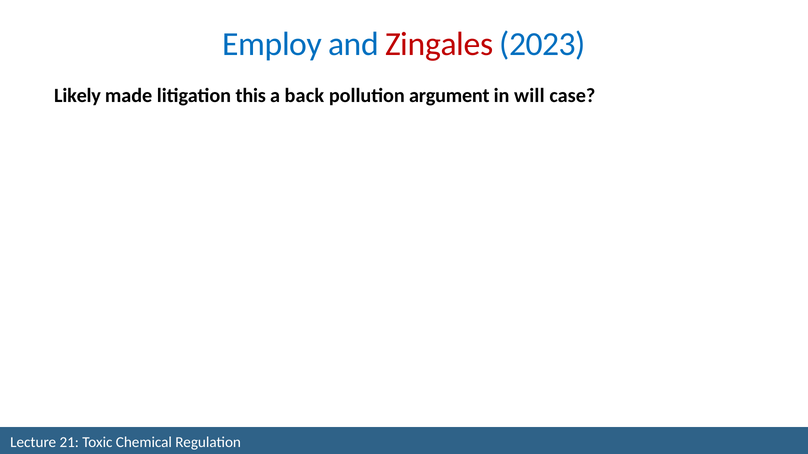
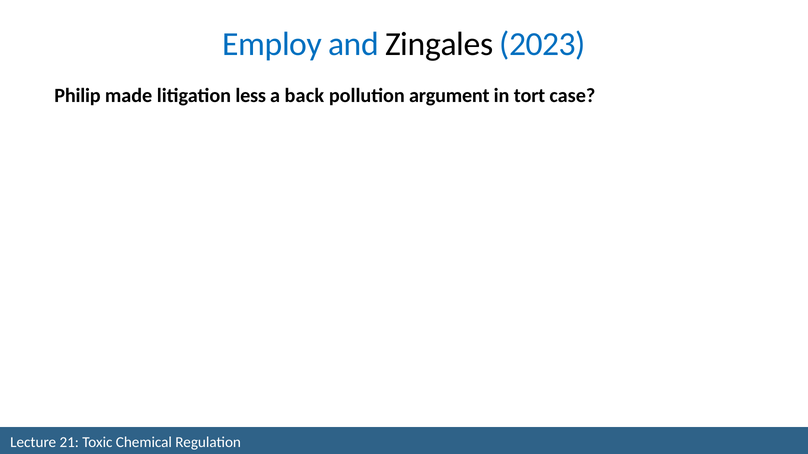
Zingales colour: red -> black (439, 44)
Likely: Likely -> Philip (77, 96)
this: this -> less (251, 96)
will: will -> tort (530, 96)
